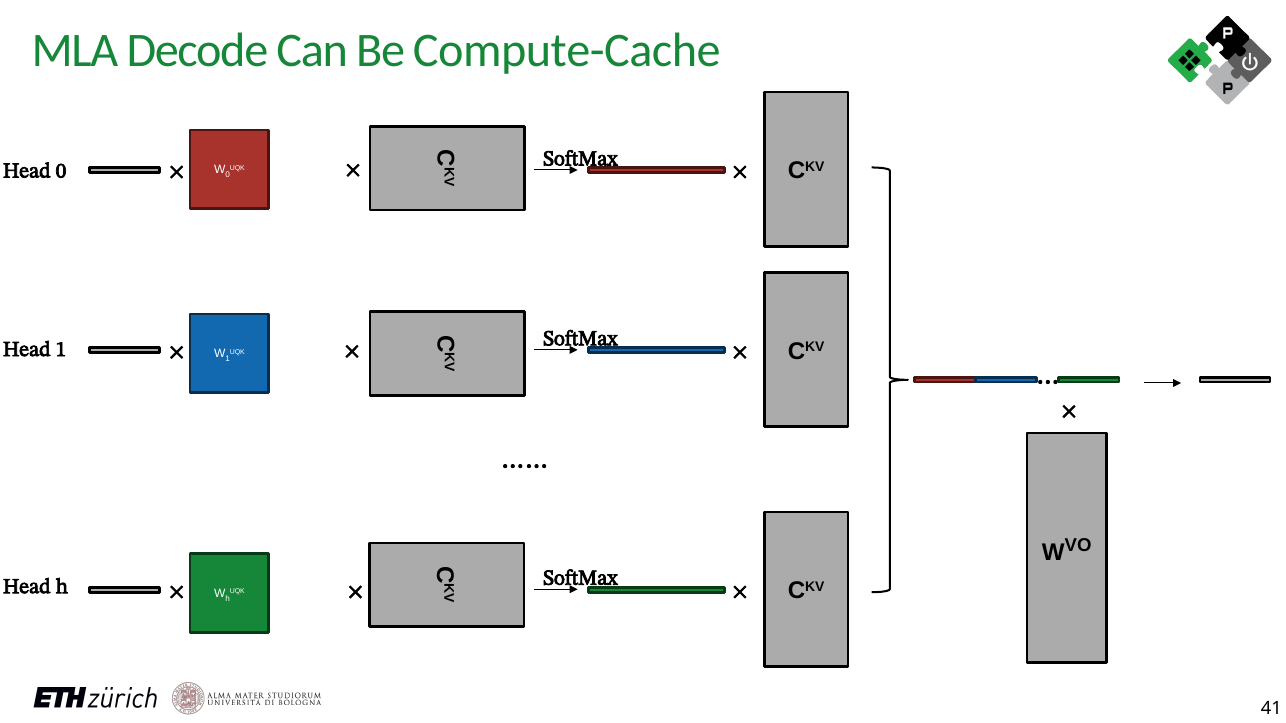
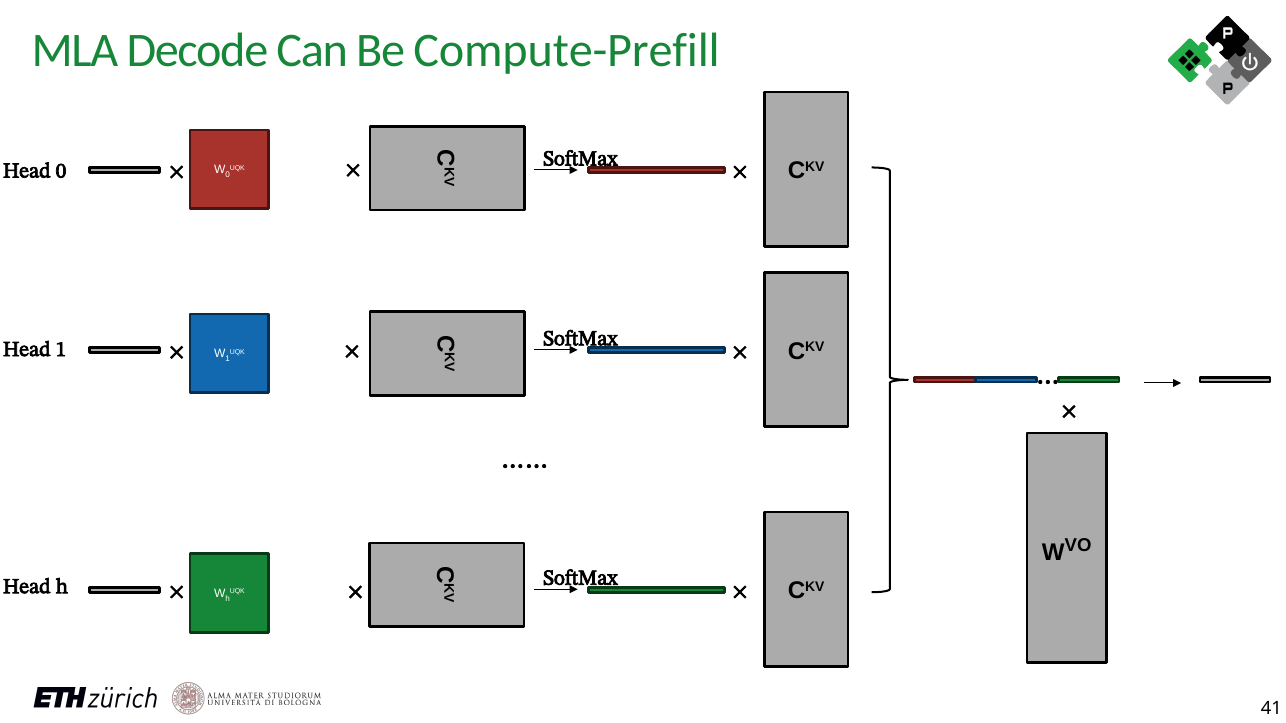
Compute-Cache: Compute-Cache -> Compute-Prefill (567, 50)
